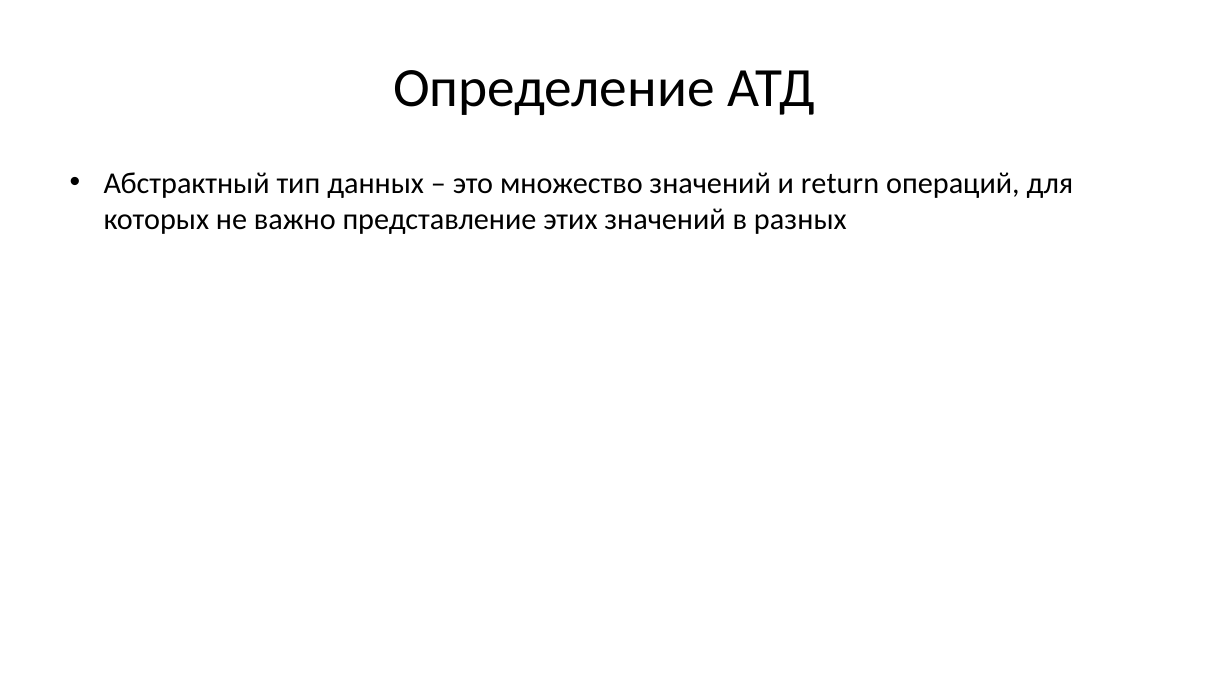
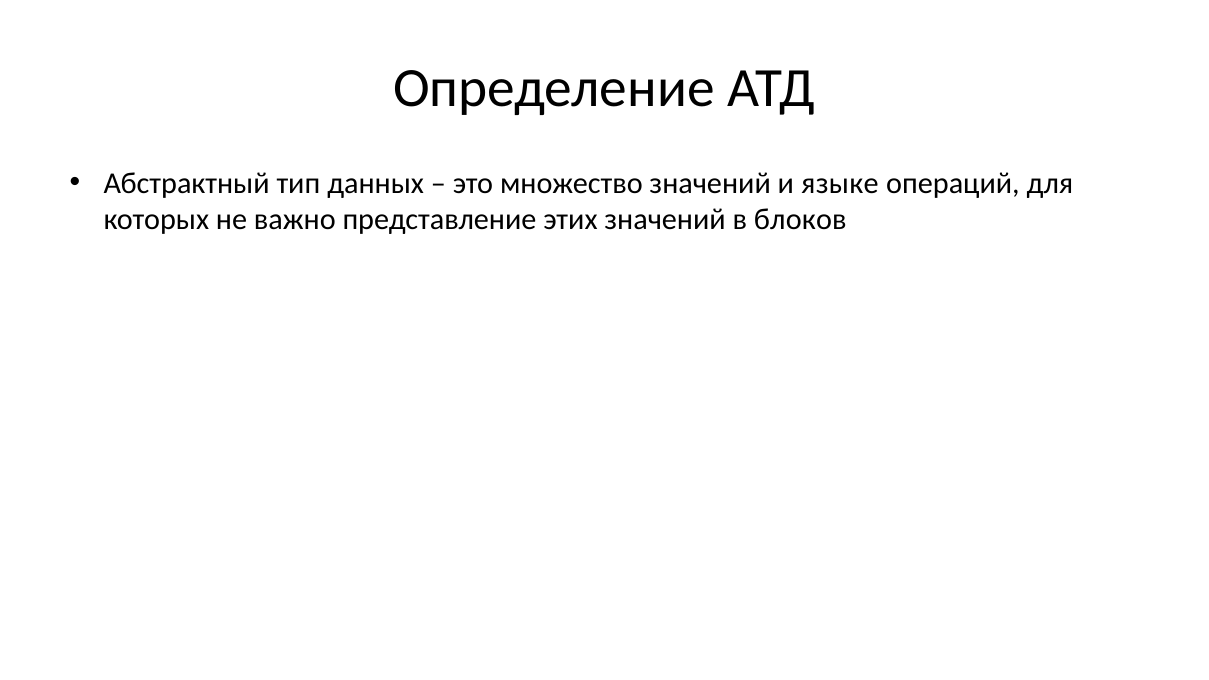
return: return -> языке (840, 183)
в разных: разных -> блоков (800, 220)
